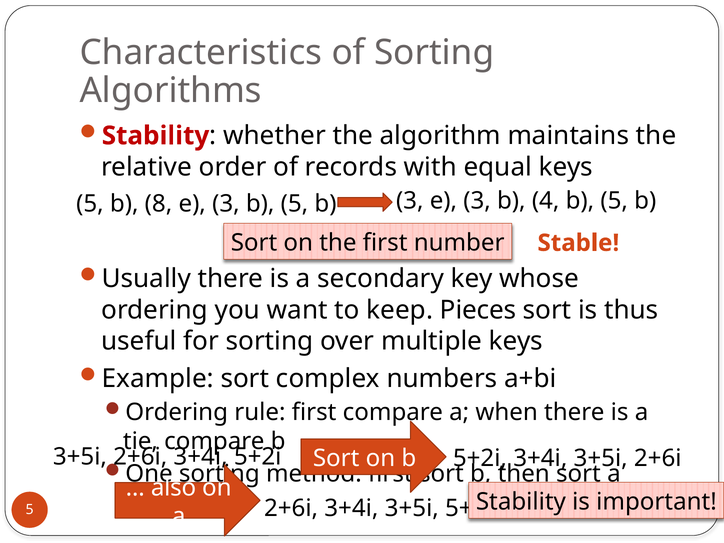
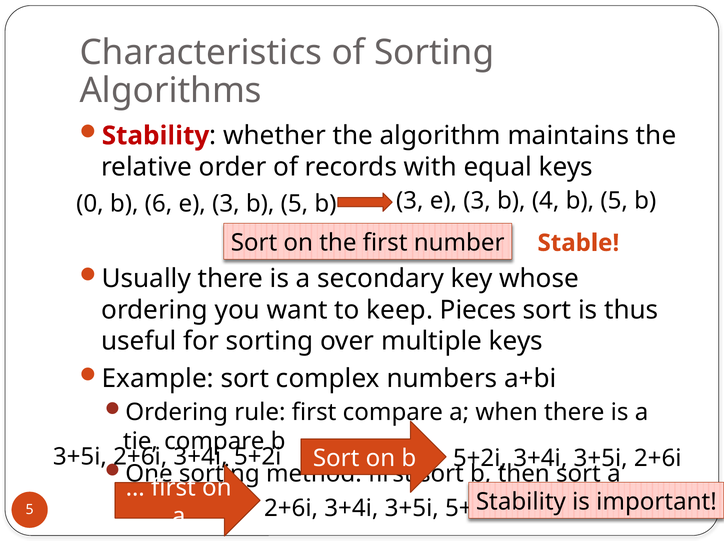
5: 5 -> 0 (90, 204)
8: 8 -> 6 (159, 204)
also: also -> first (173, 488)
